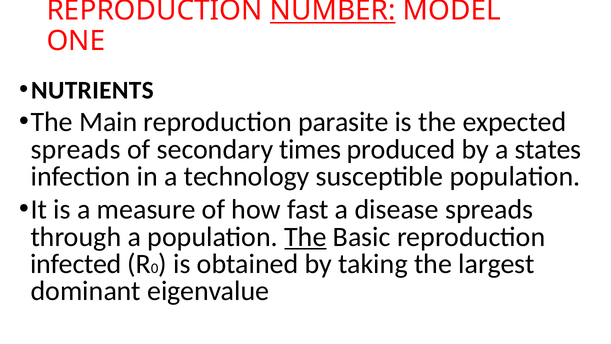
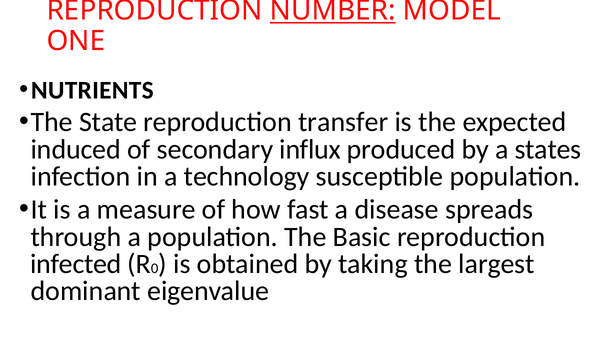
Main: Main -> State (108, 122)
parasite: parasite -> transfer (343, 122)
spreads: spreads -> induced (76, 149)
times: times -> influx (310, 149)
The underline: present -> none (305, 237)
